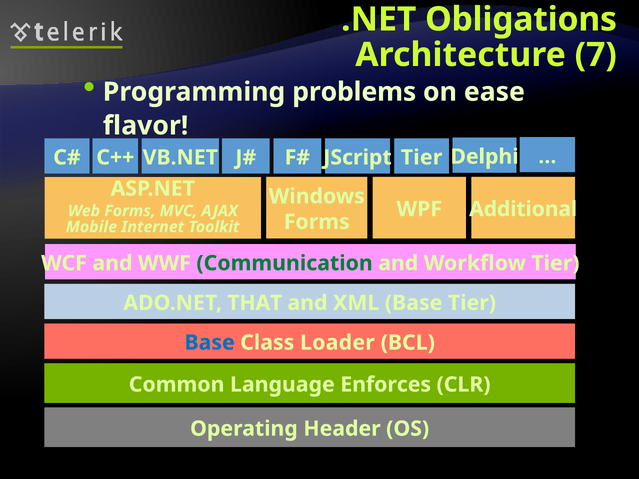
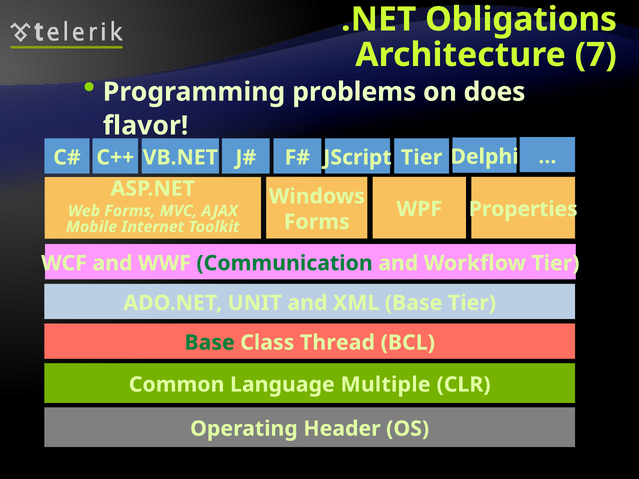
ease: ease -> does (494, 92)
Additional: Additional -> Properties (523, 209)
THAT: THAT -> UNIT (255, 303)
Base colour: blue -> green (210, 343)
Loader: Loader -> Thread (337, 343)
Enforces: Enforces -> Multiple (386, 385)
